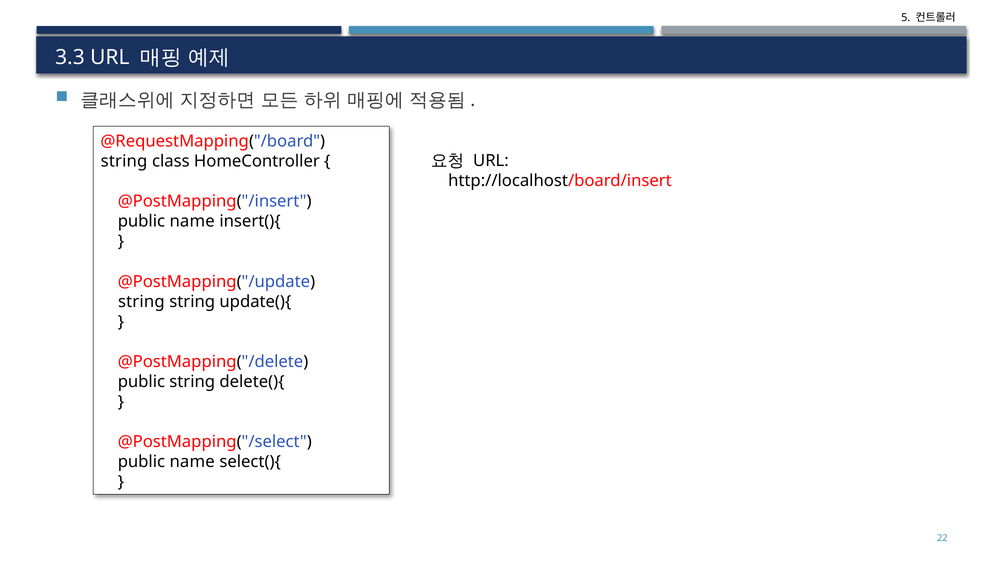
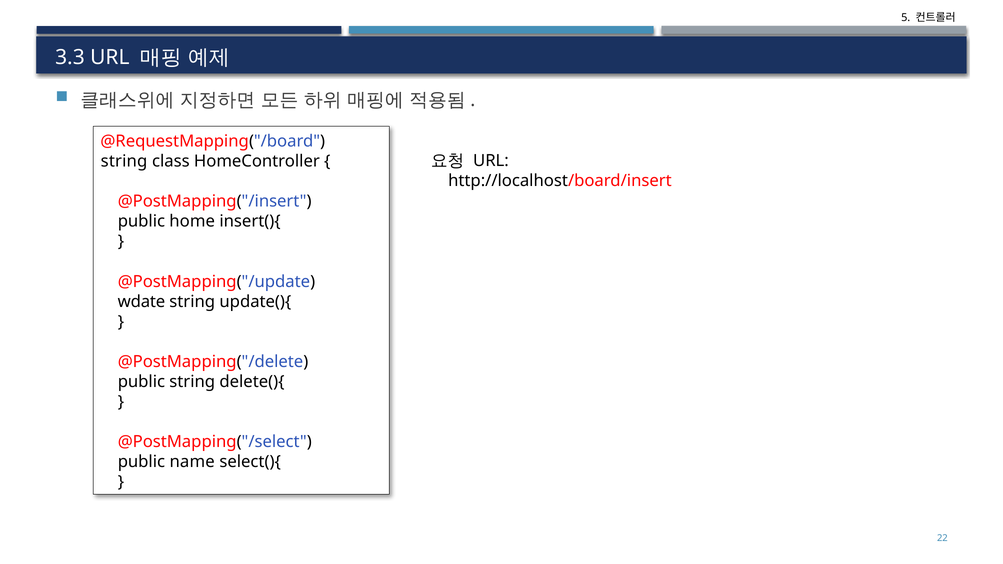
name: name -> home (192, 221)
string: string -> wdate (142, 302)
